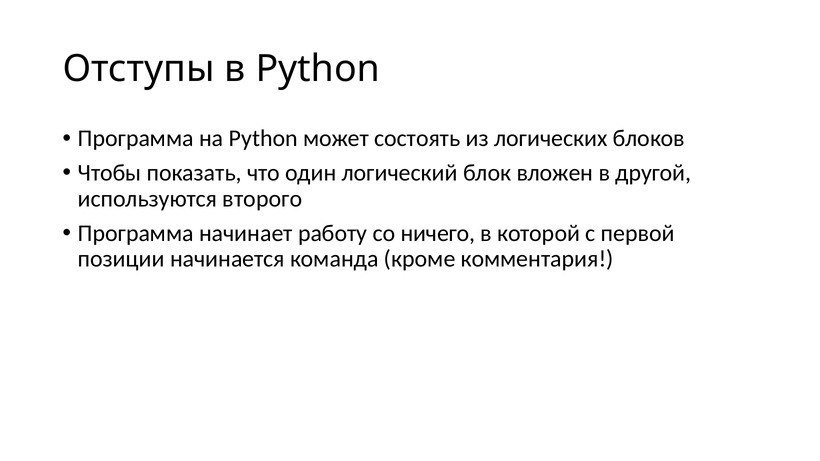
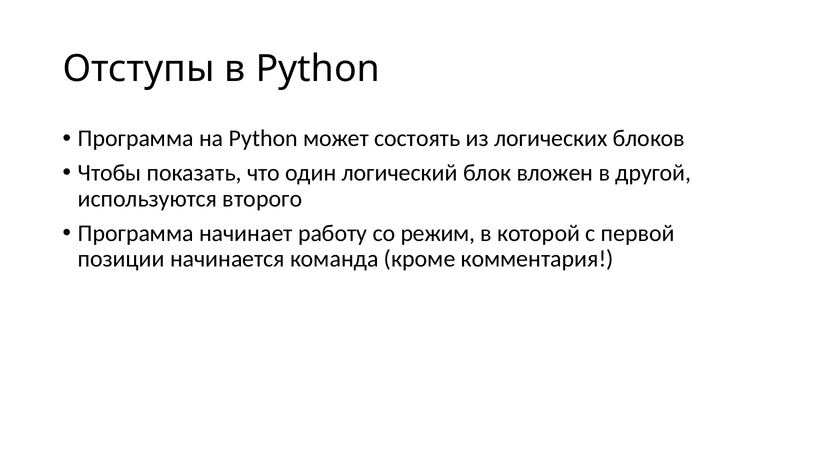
ничего: ничего -> режим (438, 233)
